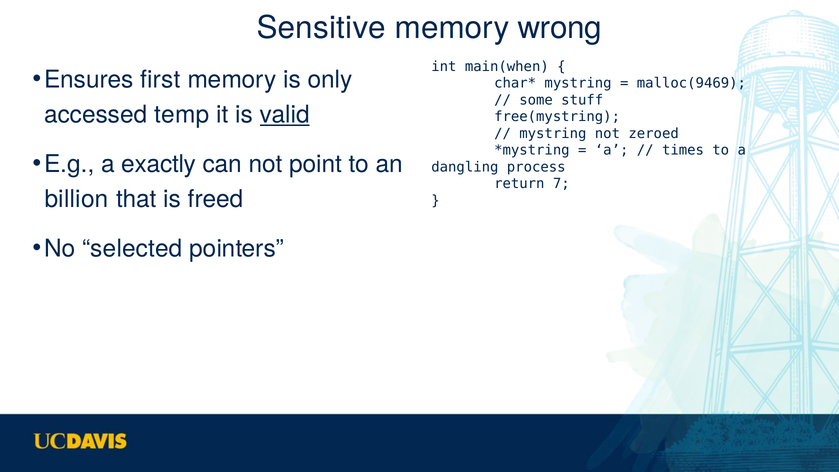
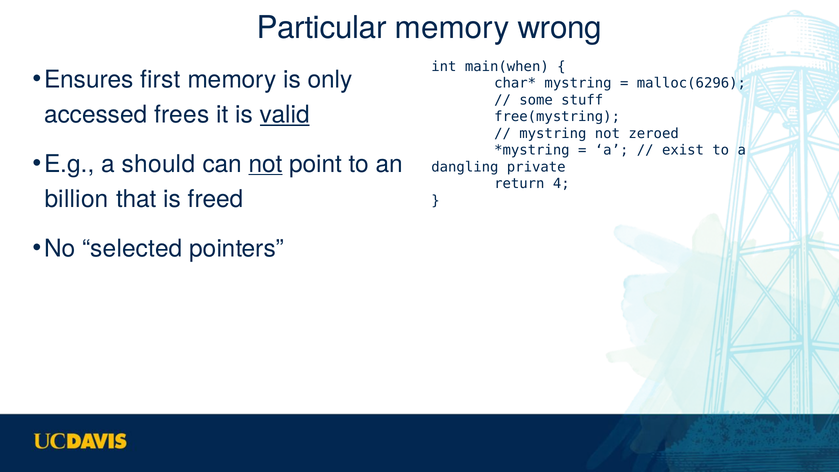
Sensitive: Sensitive -> Particular (322, 28)
malloc(9469: malloc(9469 -> malloc(6296 (691, 83)
temp: temp -> frees (182, 115)
times: times -> exist (683, 150)
exactly: exactly -> should (159, 164)
not underline: none -> present (266, 164)
process: process -> private (536, 167)
7: 7 -> 4 (561, 184)
